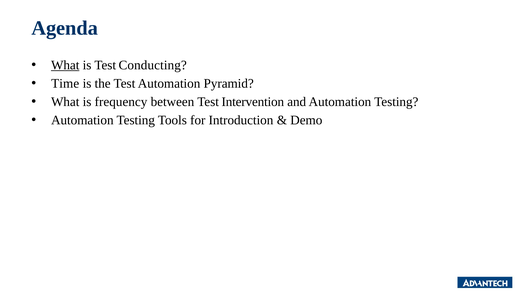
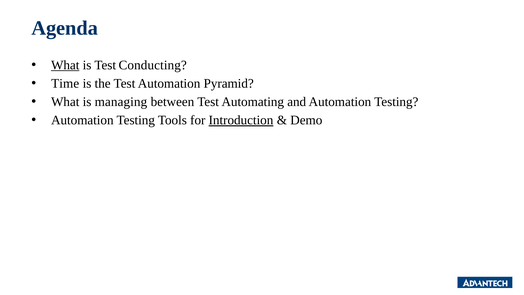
frequency: frequency -> managing (121, 102)
Intervention: Intervention -> Automating (253, 102)
Introduction underline: none -> present (241, 120)
